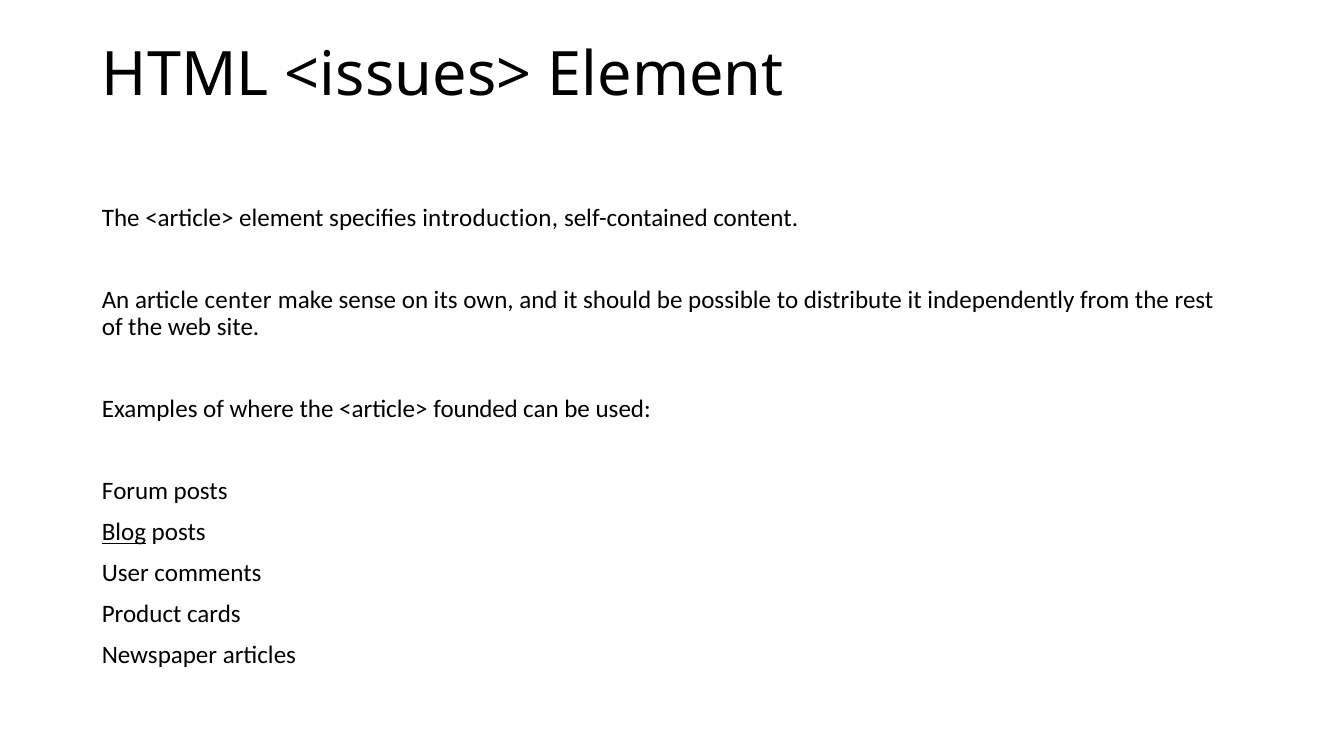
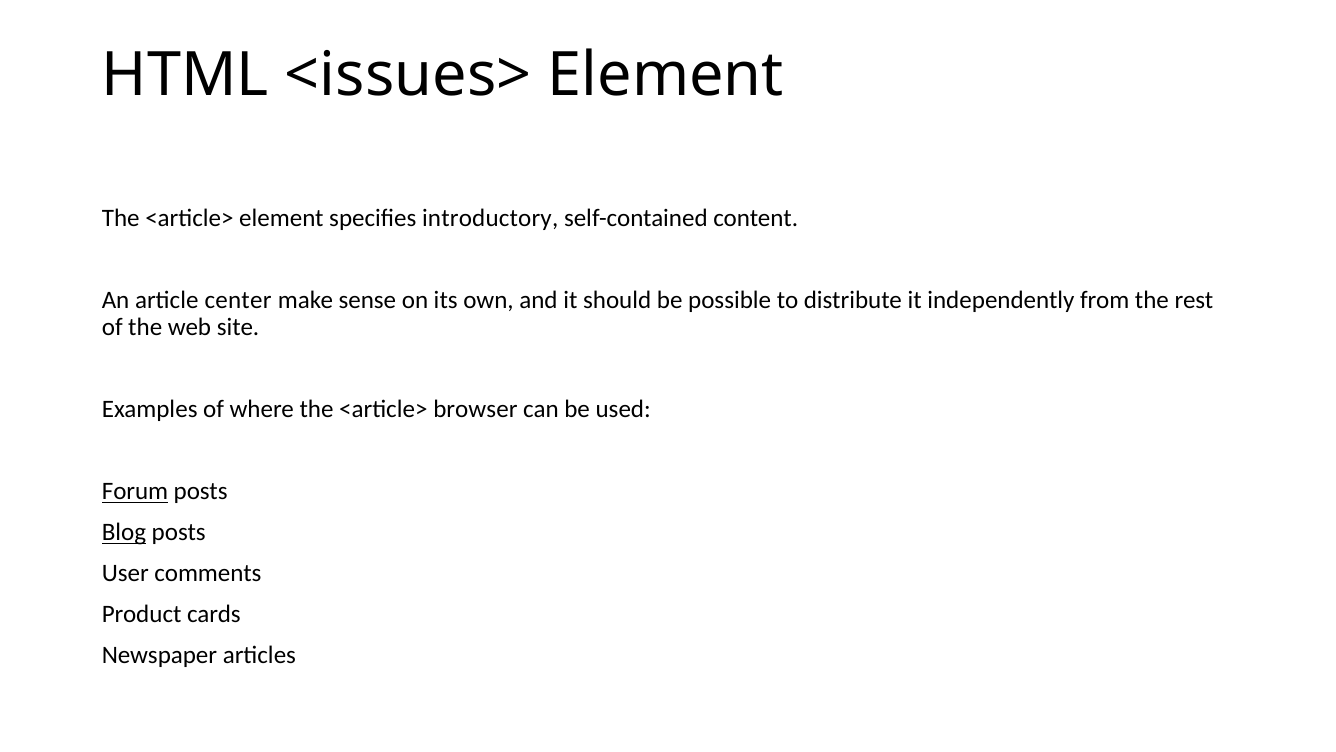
introduction: introduction -> introductory (490, 218)
founded: founded -> browser (475, 409)
Forum underline: none -> present (135, 491)
